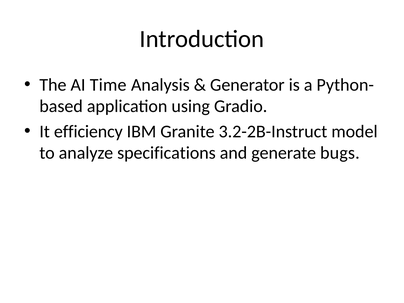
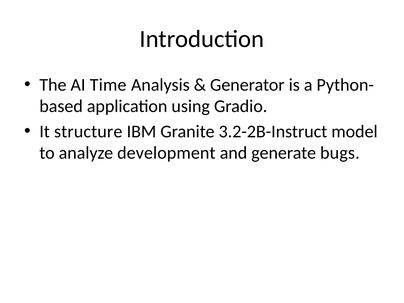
efficiency: efficiency -> structure (88, 131)
specifications: specifications -> development (166, 153)
